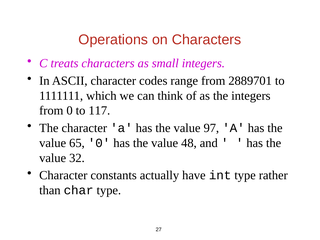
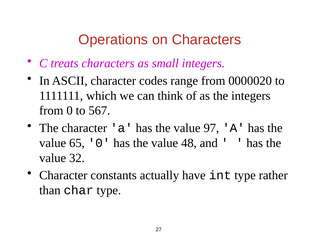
2889701: 2889701 -> 0000020 (250, 81)
117: 117 -> 567 (99, 111)
